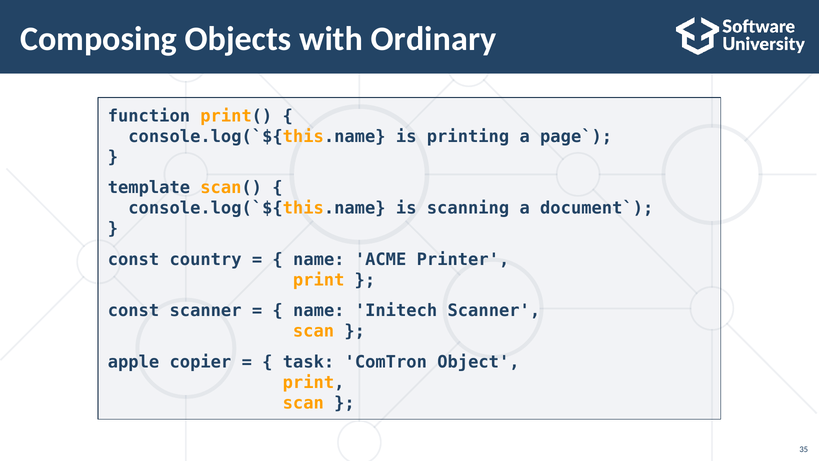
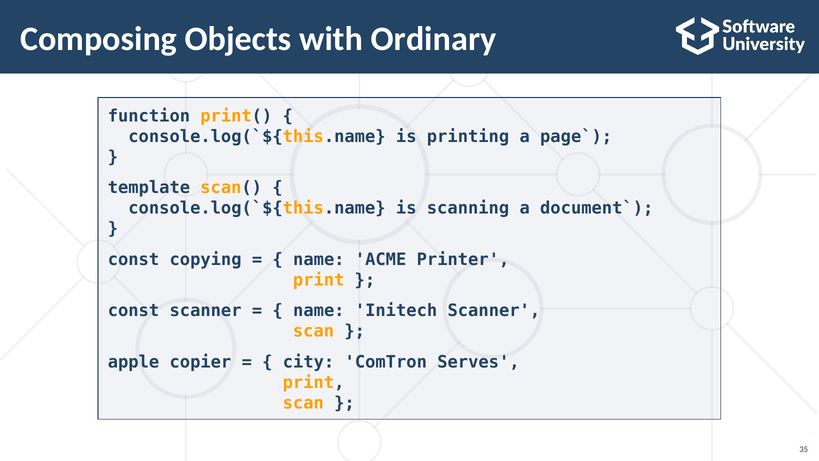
country: country -> copying (206, 259)
task: task -> city (309, 362)
Object: Object -> Serves (478, 362)
